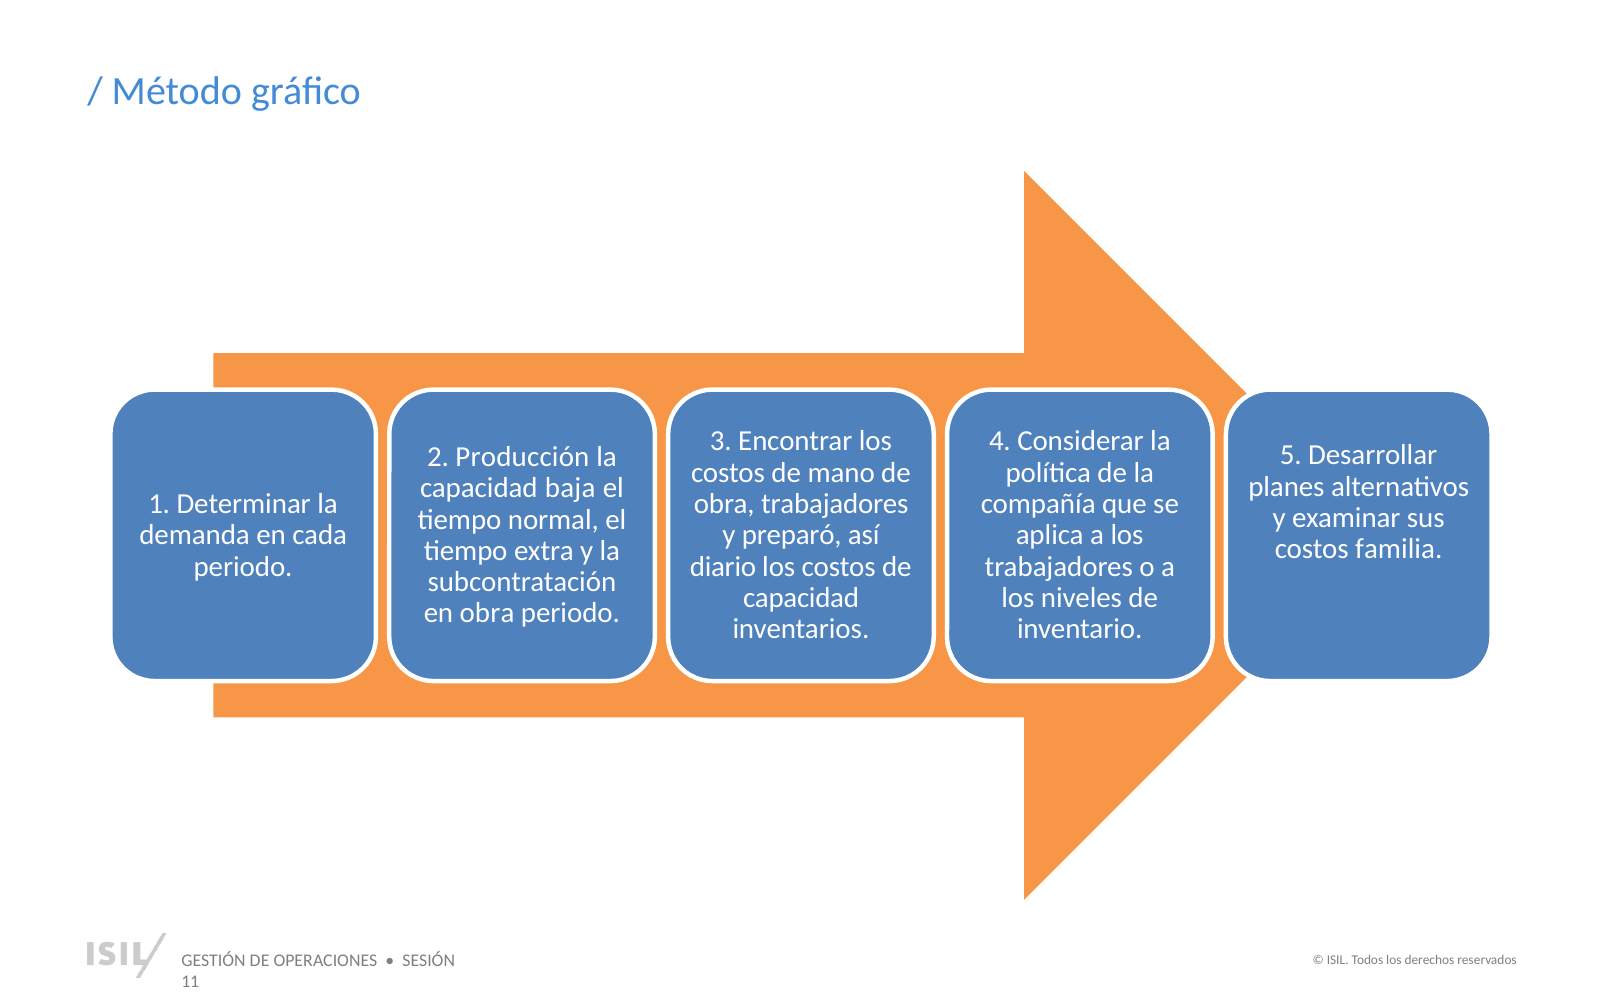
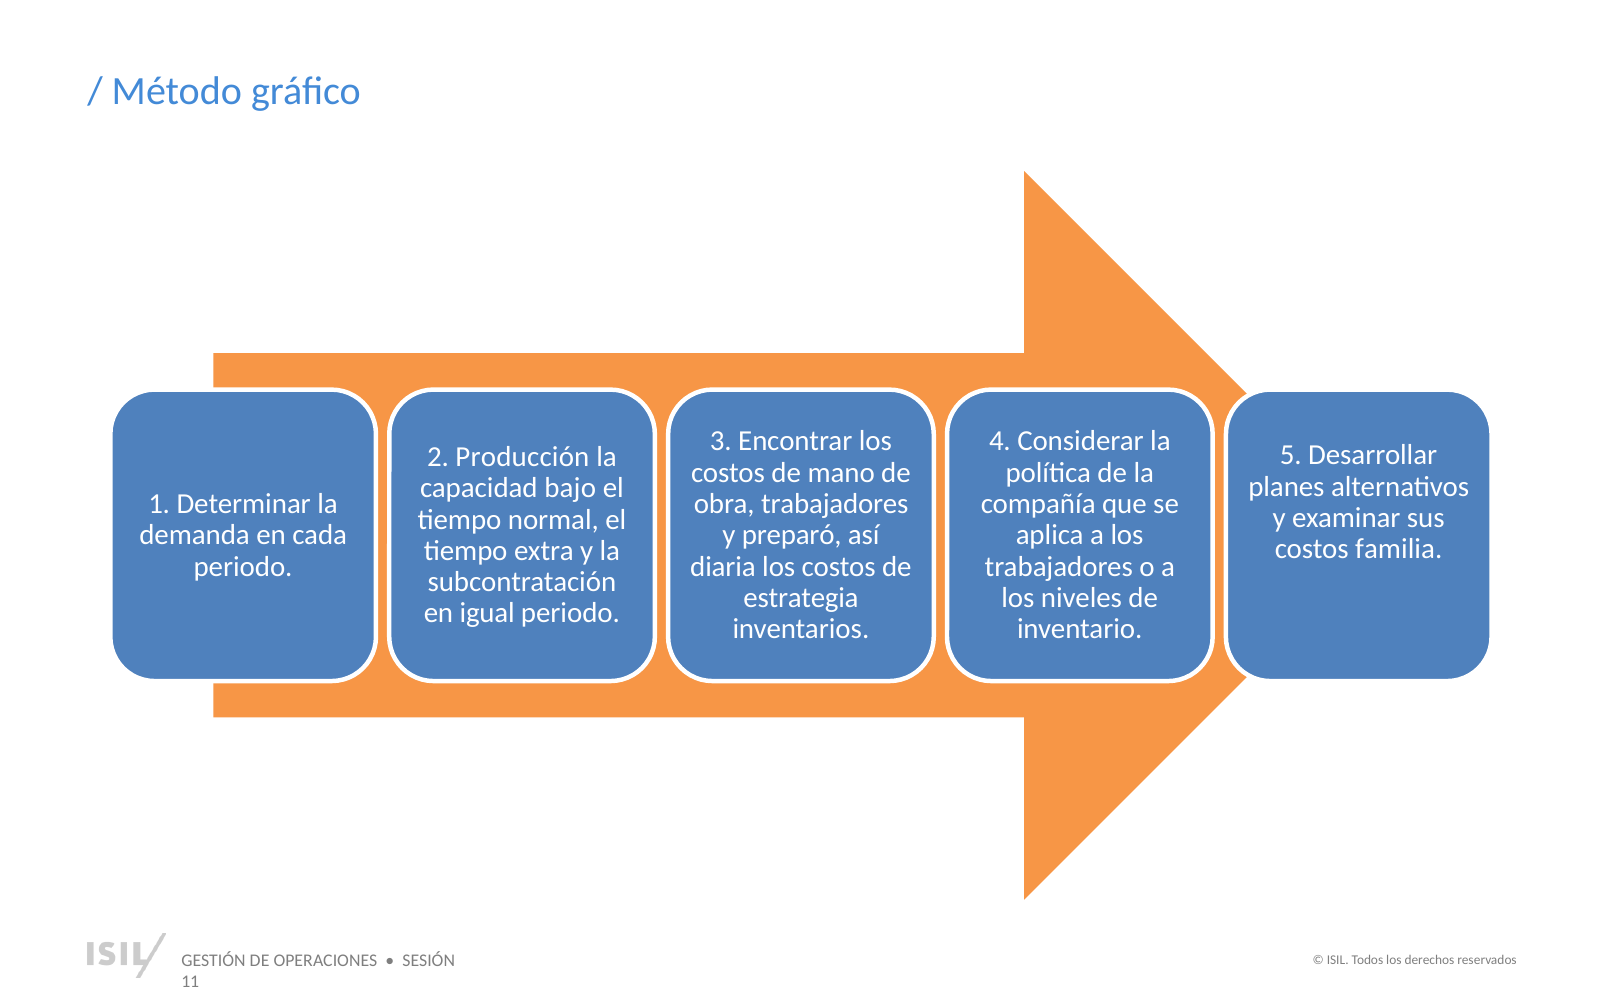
baja: baja -> bajo (570, 488)
diario: diario -> diaria (723, 567)
capacidad: capacidad -> estrategia (801, 598)
en obra: obra -> igual (487, 614)
